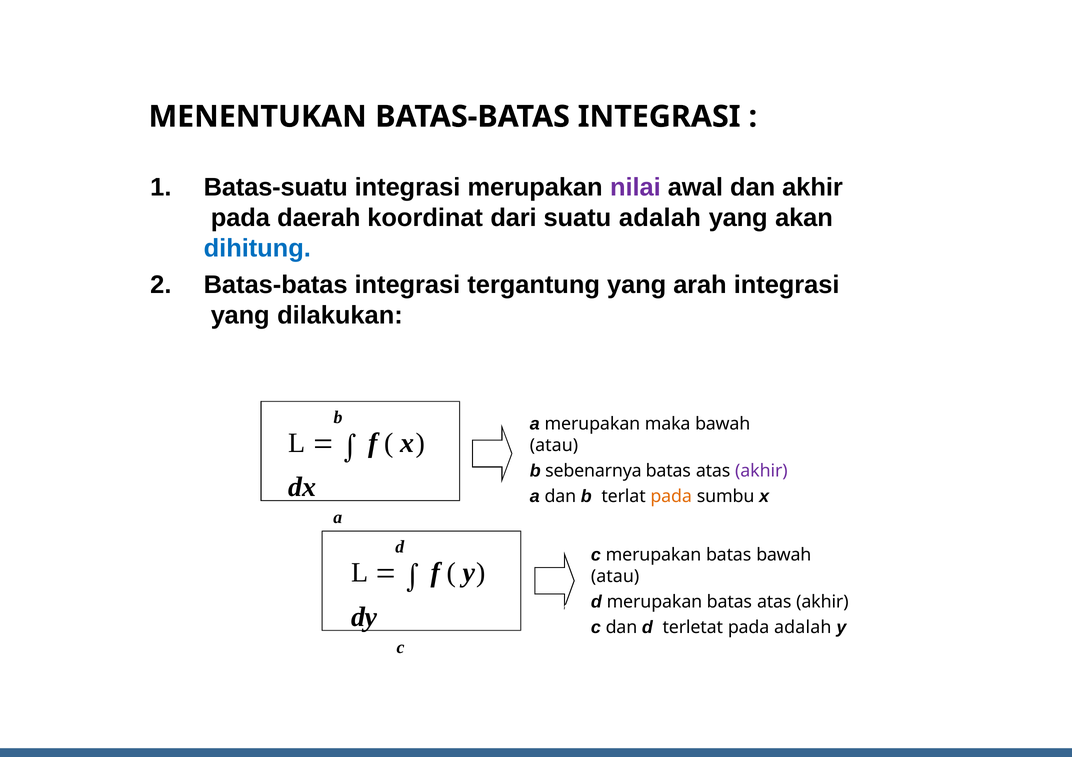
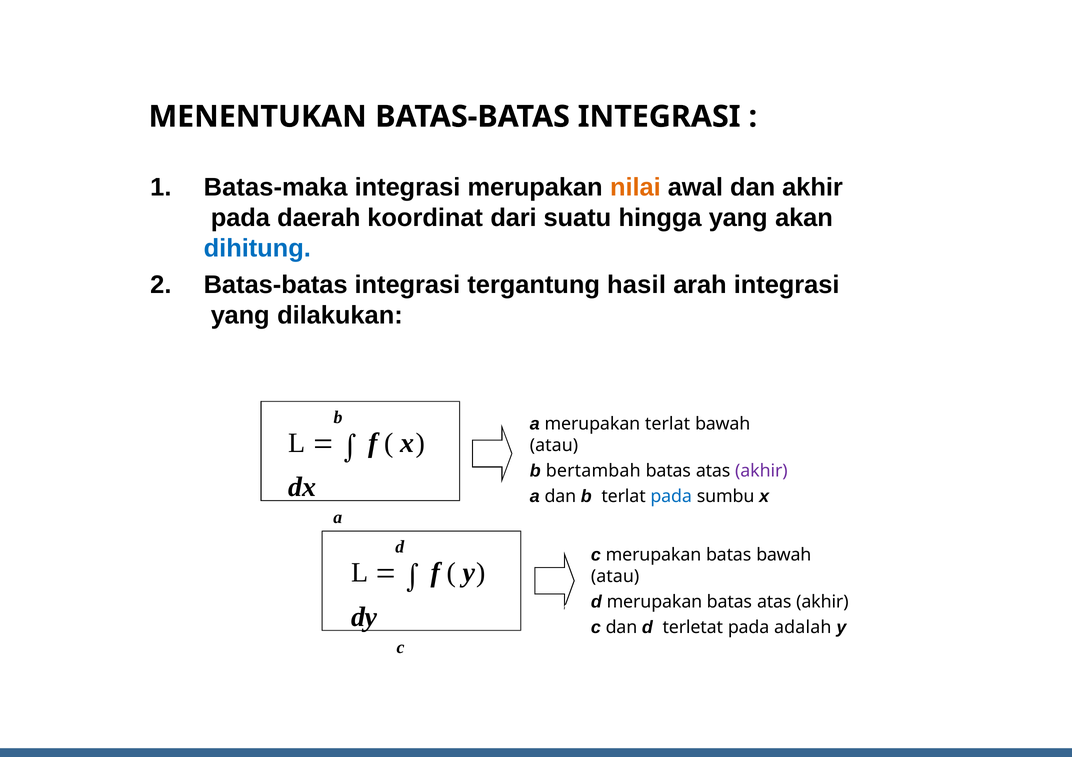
Batas-suatu: Batas-suatu -> Batas-maka (276, 187)
nilai colour: purple -> orange (635, 187)
suatu adalah: adalah -> hingga (660, 218)
tergantung yang: yang -> hasil (636, 285)
merupakan maka: maka -> terlat (668, 424)
sebenarnya: sebenarnya -> bertambah (593, 471)
pada colour: orange -> blue (671, 497)
